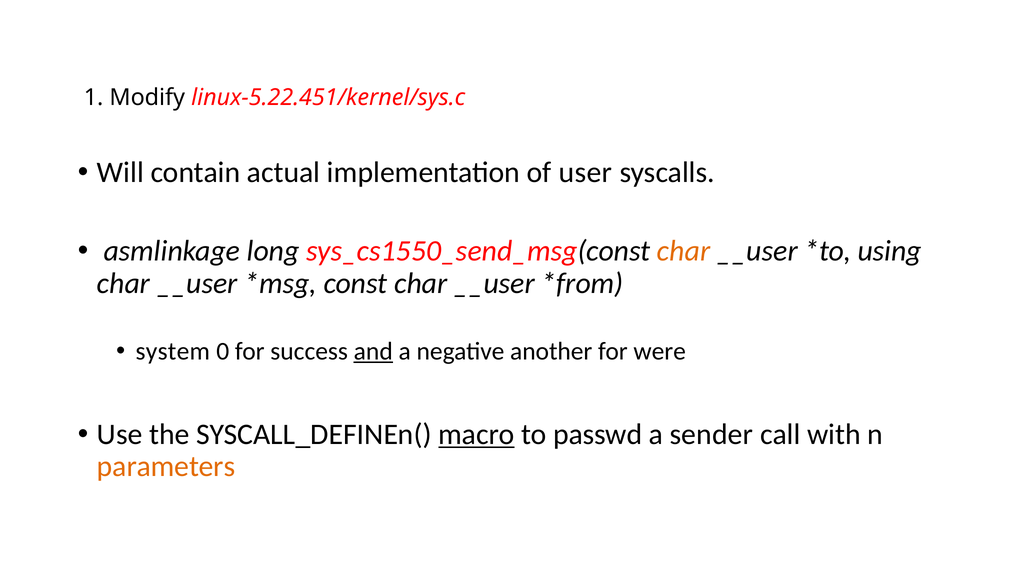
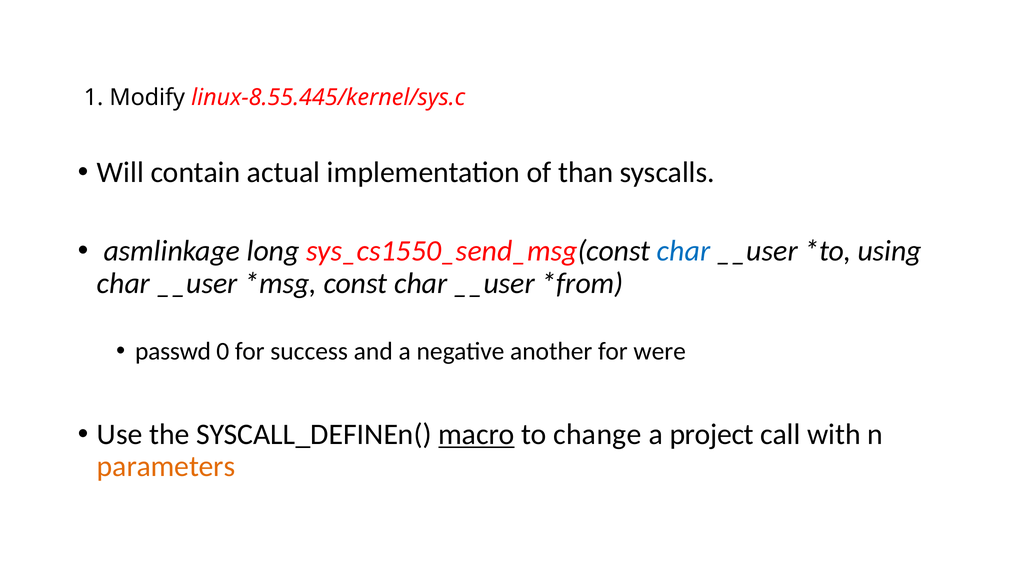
linux-5.22.451/kernel/sys.c: linux-5.22.451/kernel/sys.c -> linux-8.55.445/kernel/sys.c (328, 97)
user: user -> than (586, 173)
char colour: orange -> blue (684, 251)
system: system -> passwd (173, 351)
and underline: present -> none (373, 351)
passwd: passwd -> change (597, 435)
sender: sender -> project (712, 435)
